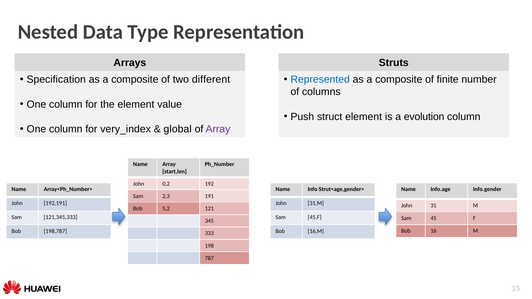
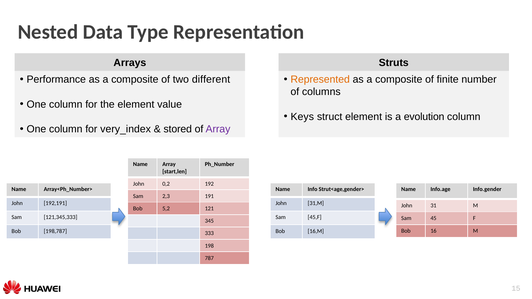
Specification: Specification -> Performance (56, 80)
Represented colour: blue -> orange (320, 80)
Push: Push -> Keys (302, 117)
global: global -> stored (178, 129)
